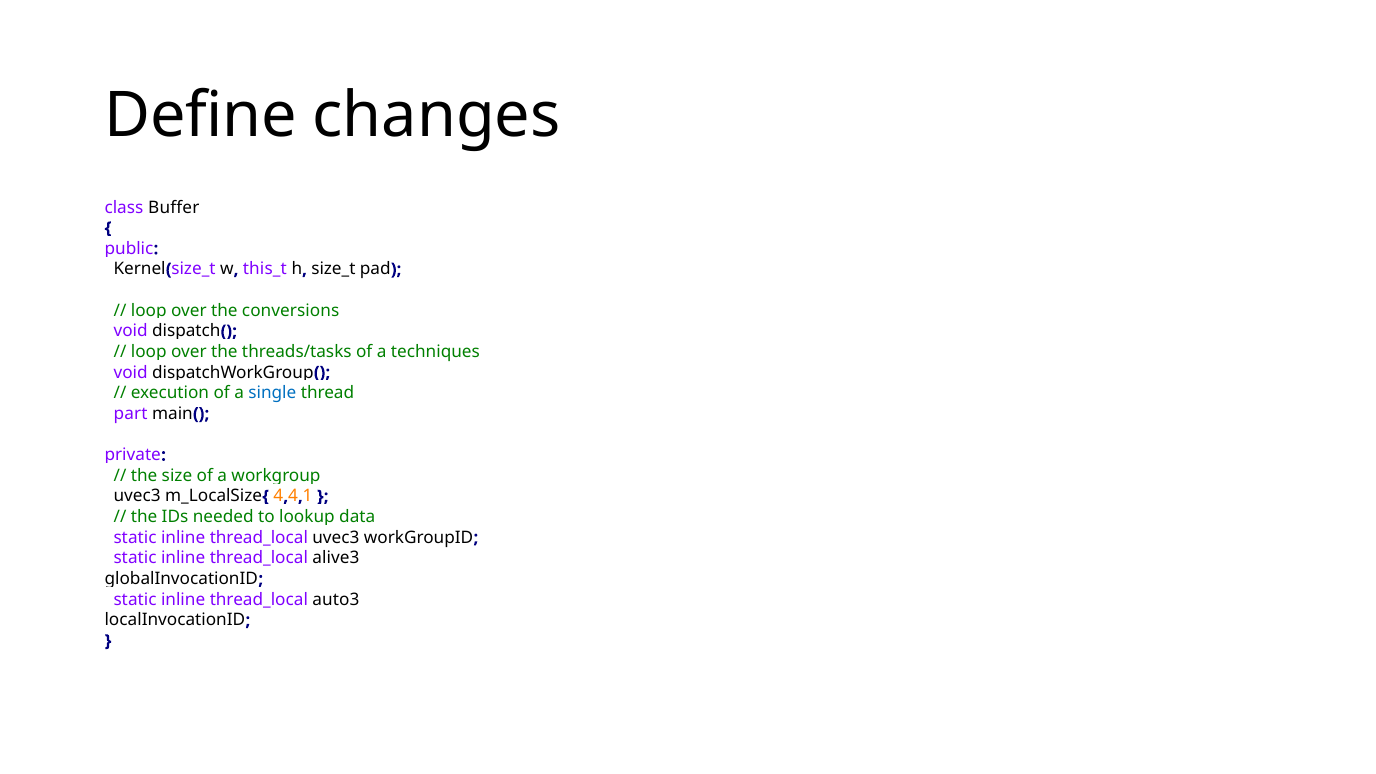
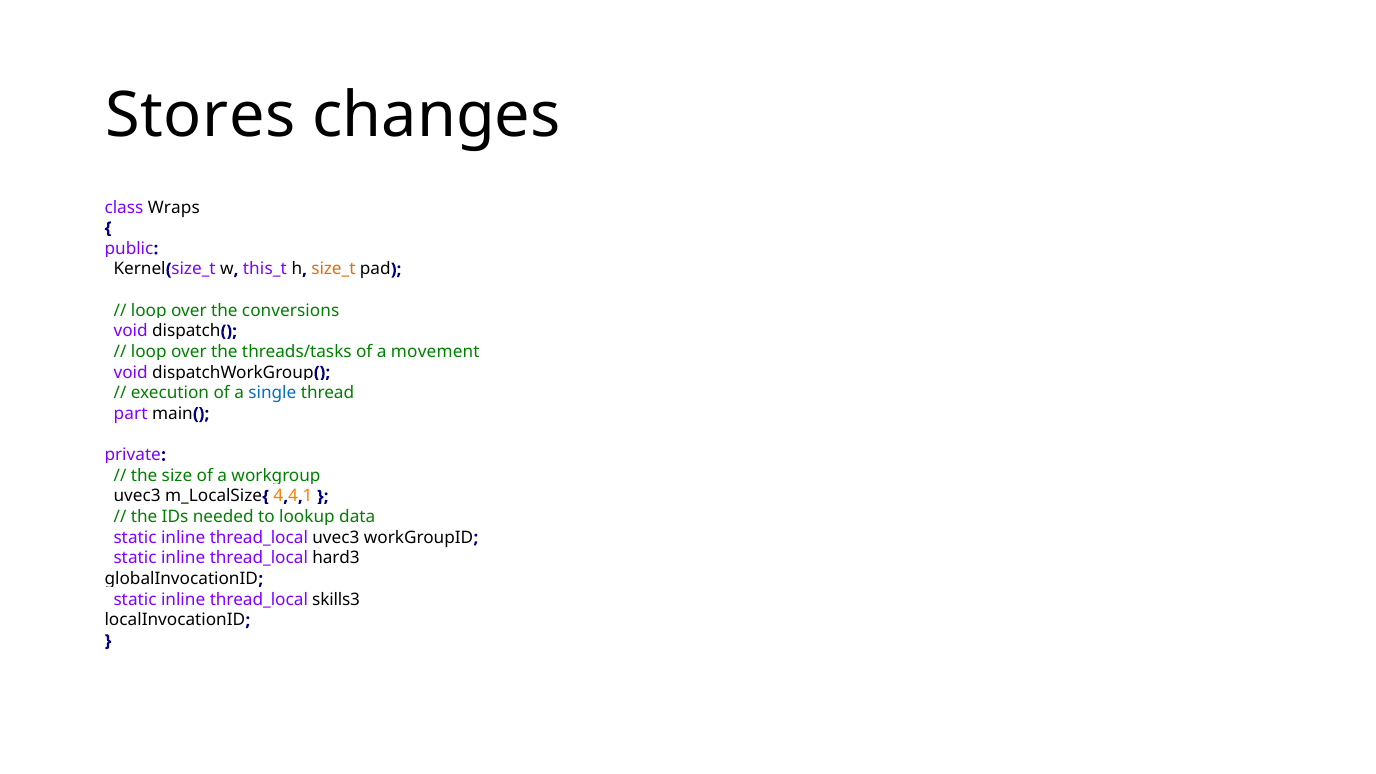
Define: Define -> Stores (200, 116)
Buffer: Buffer -> Wraps (174, 207)
size_t colour: black -> orange (333, 269)
techniques: techniques -> movement (435, 352)
alive3: alive3 -> hard3 (336, 558)
auto3: auto3 -> skills3 (336, 600)
